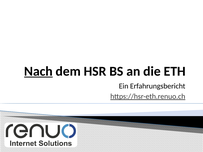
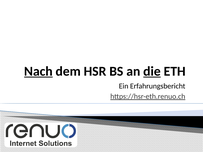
die underline: none -> present (152, 71)
